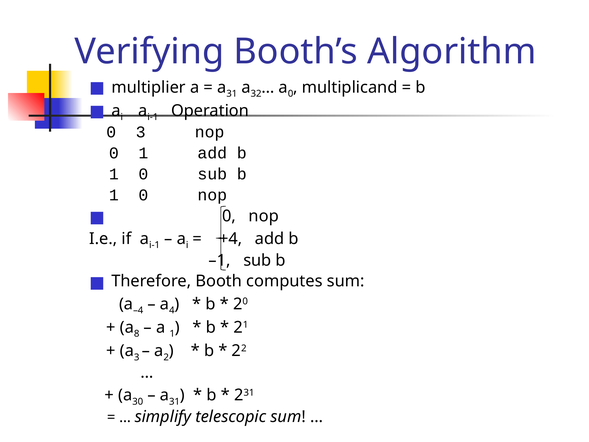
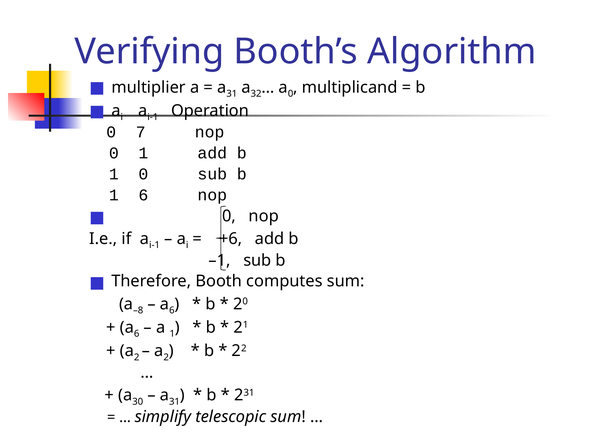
0 3: 3 -> 7 (141, 132)
0: 0 -> 6 (143, 195)
+4: +4 -> +6 (231, 239)
–4: –4 -> –8 (138, 310)
4: 4 -> 6 (172, 310)
8: 8 -> 6 (137, 334)
3: 3 -> 2 (137, 357)
